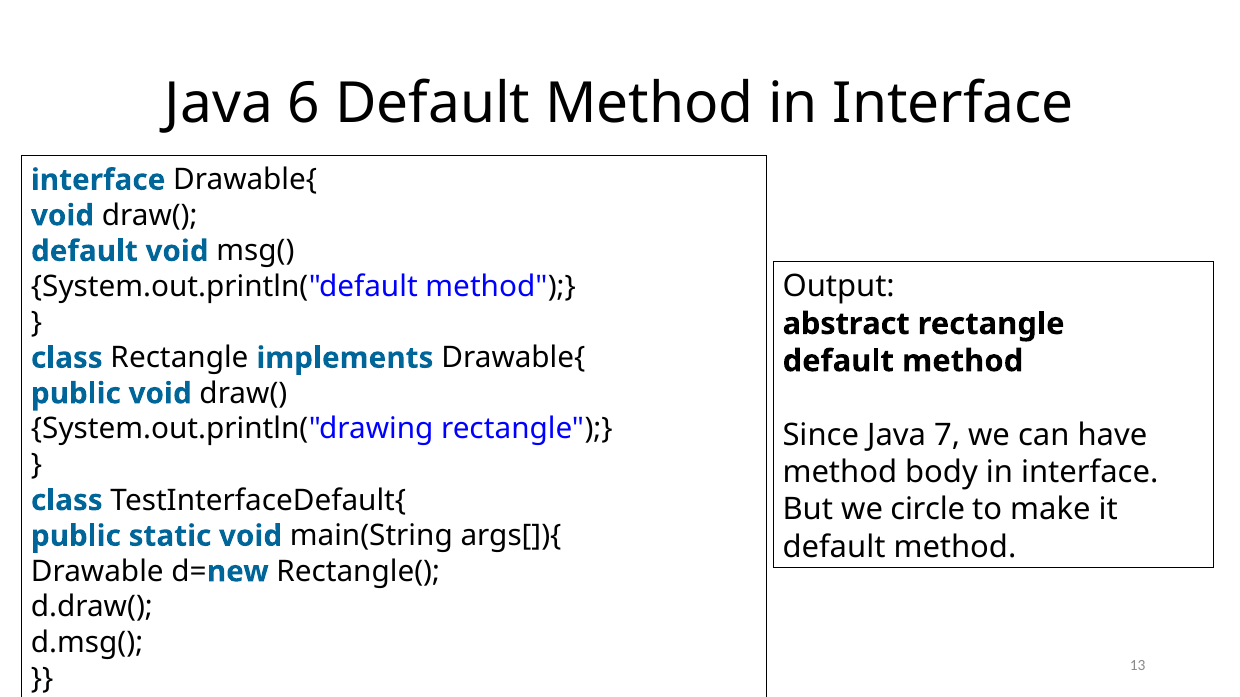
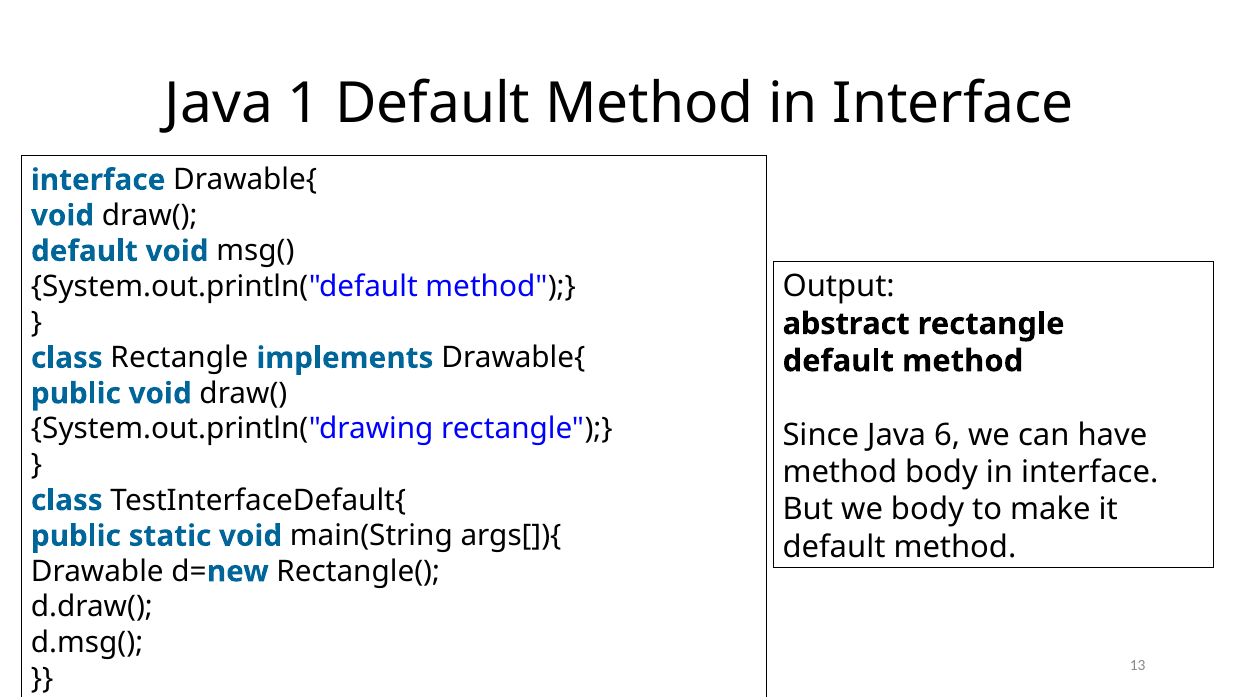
6: 6 -> 1 (304, 104)
7: 7 -> 6 (947, 436)
we circle: circle -> body (928, 510)
